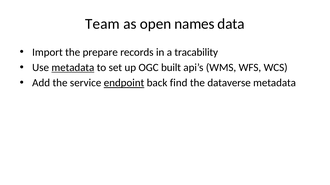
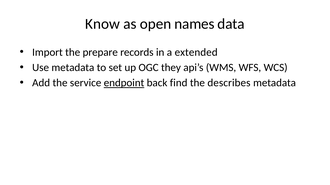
Team: Team -> Know (103, 24)
tracability: tracability -> extended (196, 52)
metadata underline: present -> none (73, 68)
built: built -> they (171, 68)
dataverse: dataverse -> describes (229, 83)
